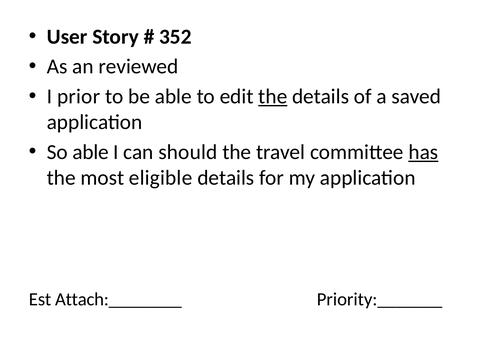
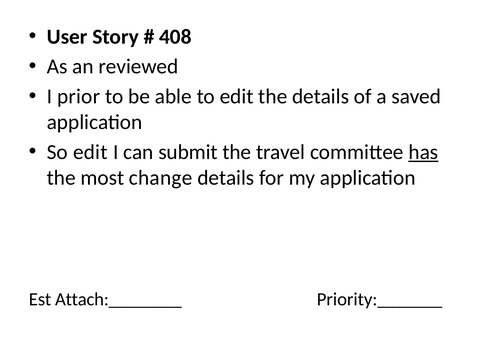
352: 352 -> 408 (175, 37)
the underline: present -> none (273, 96)
So able: able -> edit (90, 152)
should: should -> submit (188, 152)
eligible: eligible -> change (161, 178)
